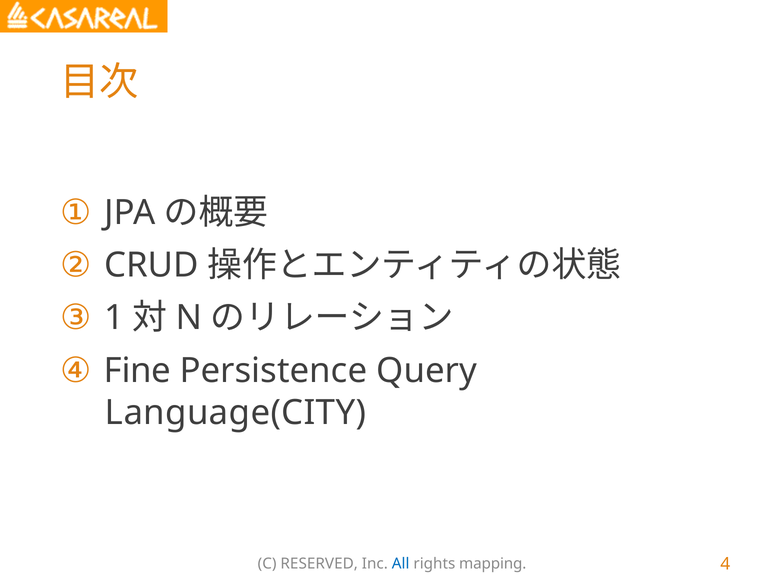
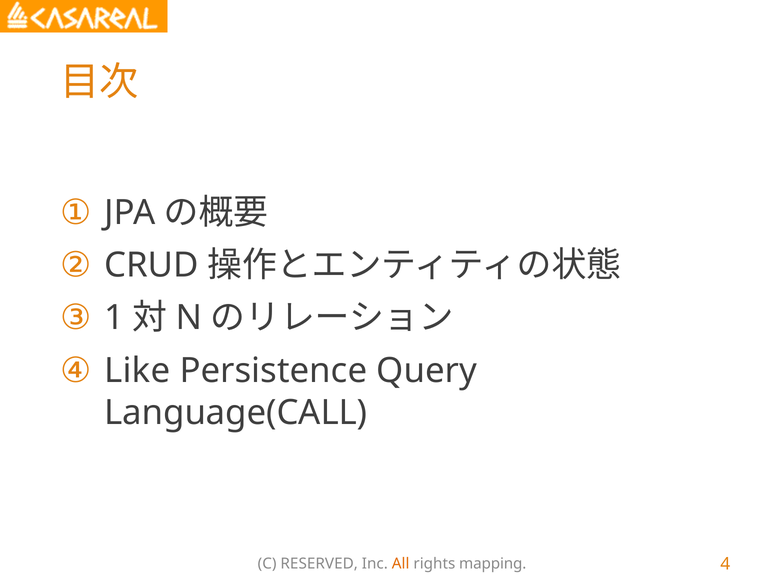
Fine: Fine -> Like (137, 371)
Language(CITY: Language(CITY -> Language(CALL (236, 413)
All colour: blue -> orange (401, 564)
